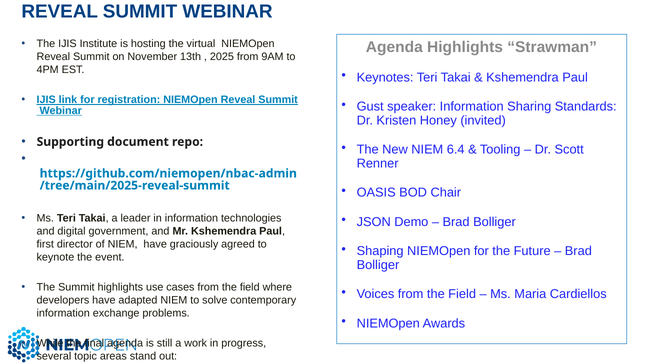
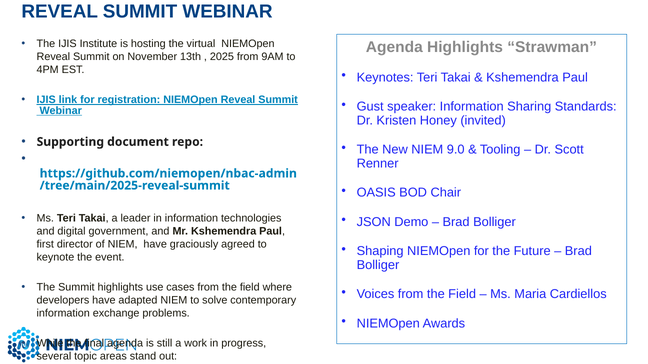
6.4: 6.4 -> 9.0 (456, 150)
